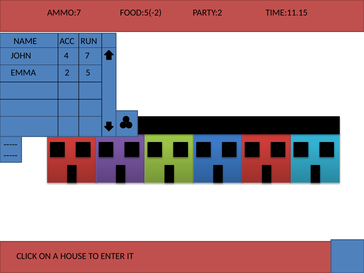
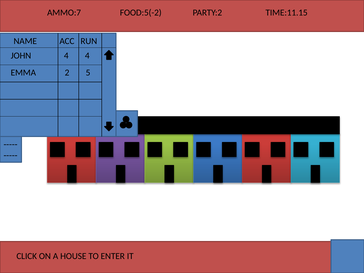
4 7: 7 -> 4 (87, 56)
